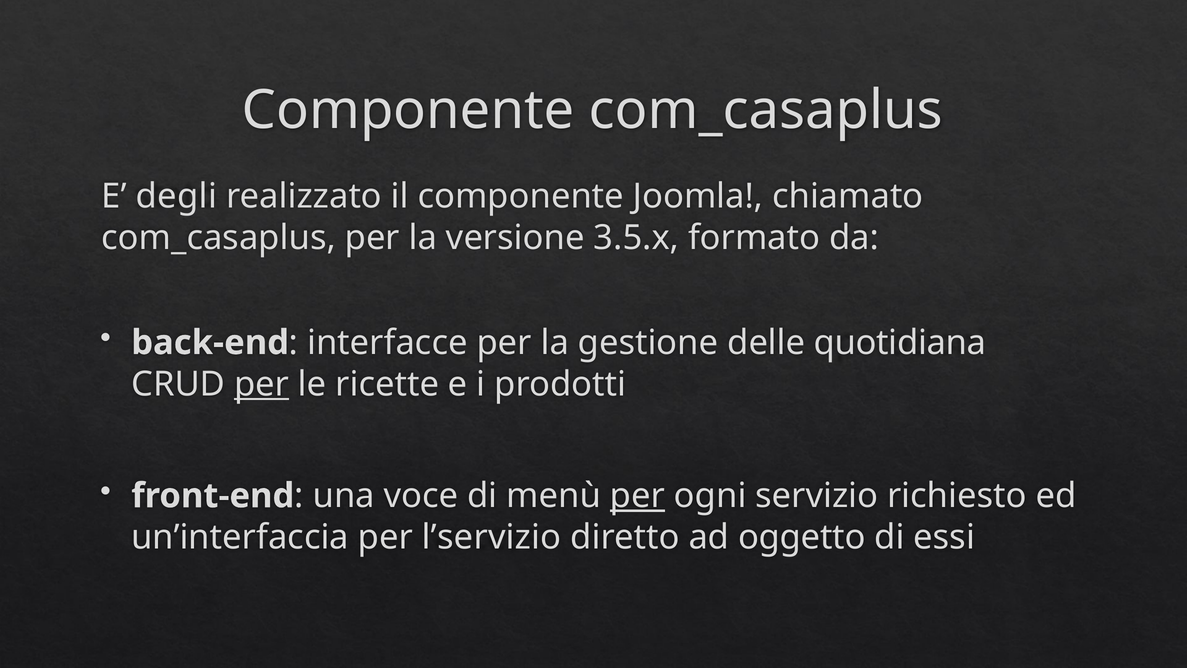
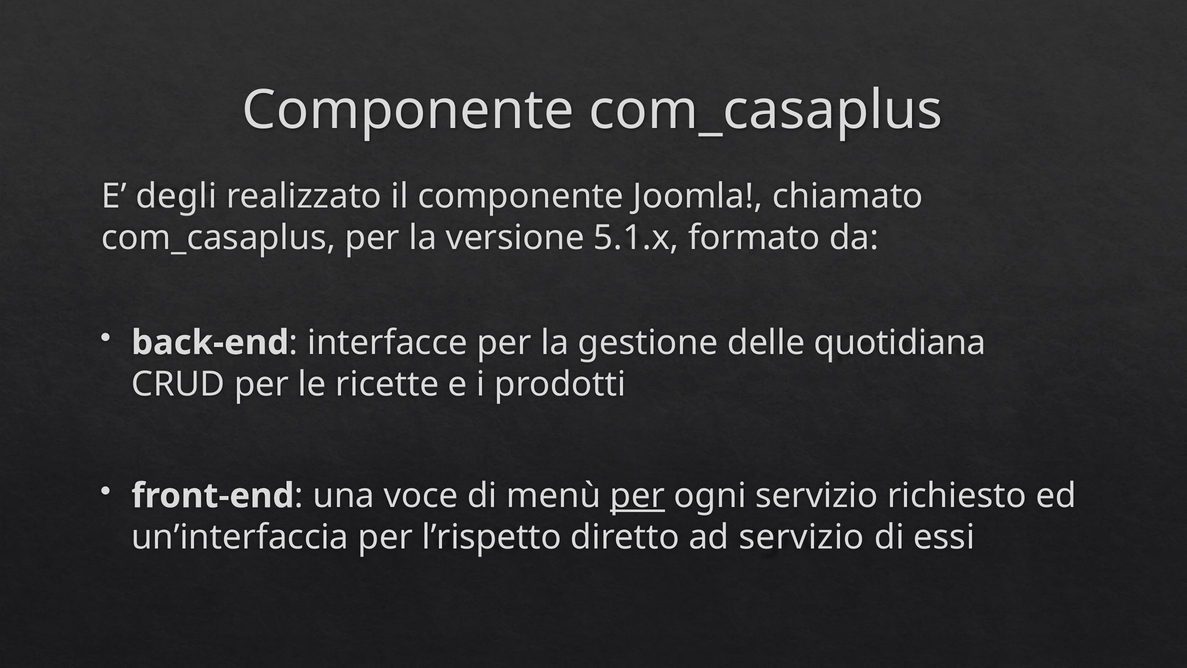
3.5.x: 3.5.x -> 5.1.x (636, 238)
per underline: present -> none (262, 384)
l’servizio: l’servizio -> l’rispetto (492, 537)
ad oggetto: oggetto -> servizio (802, 537)
